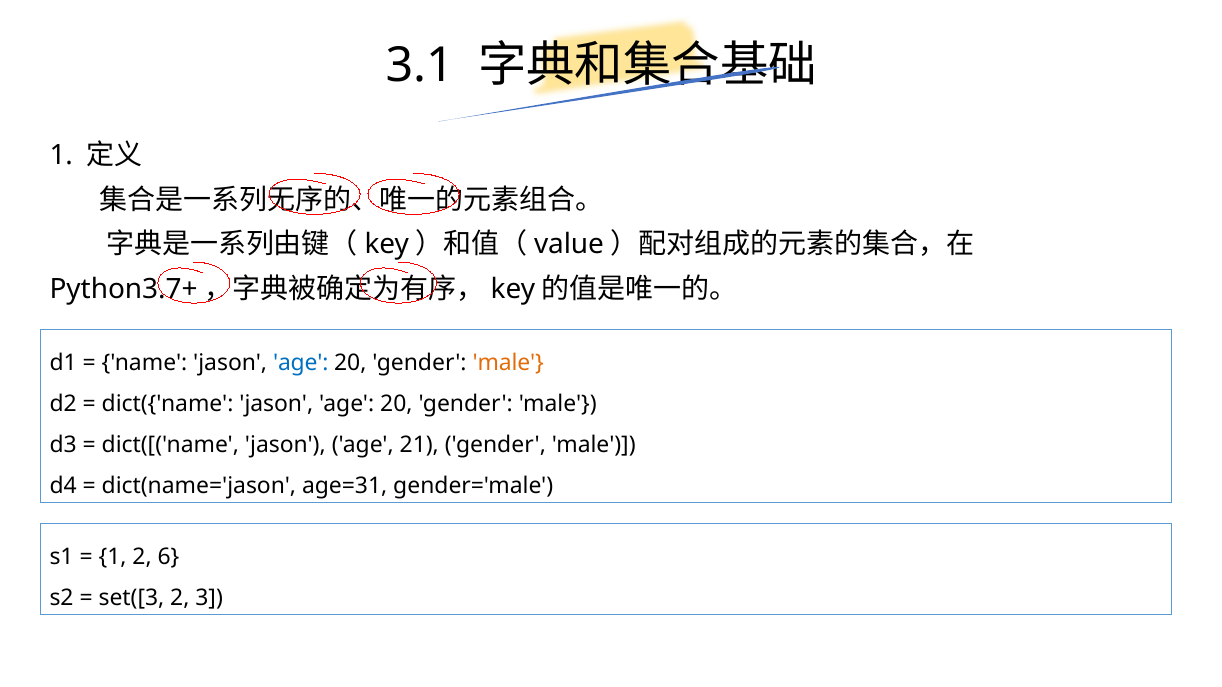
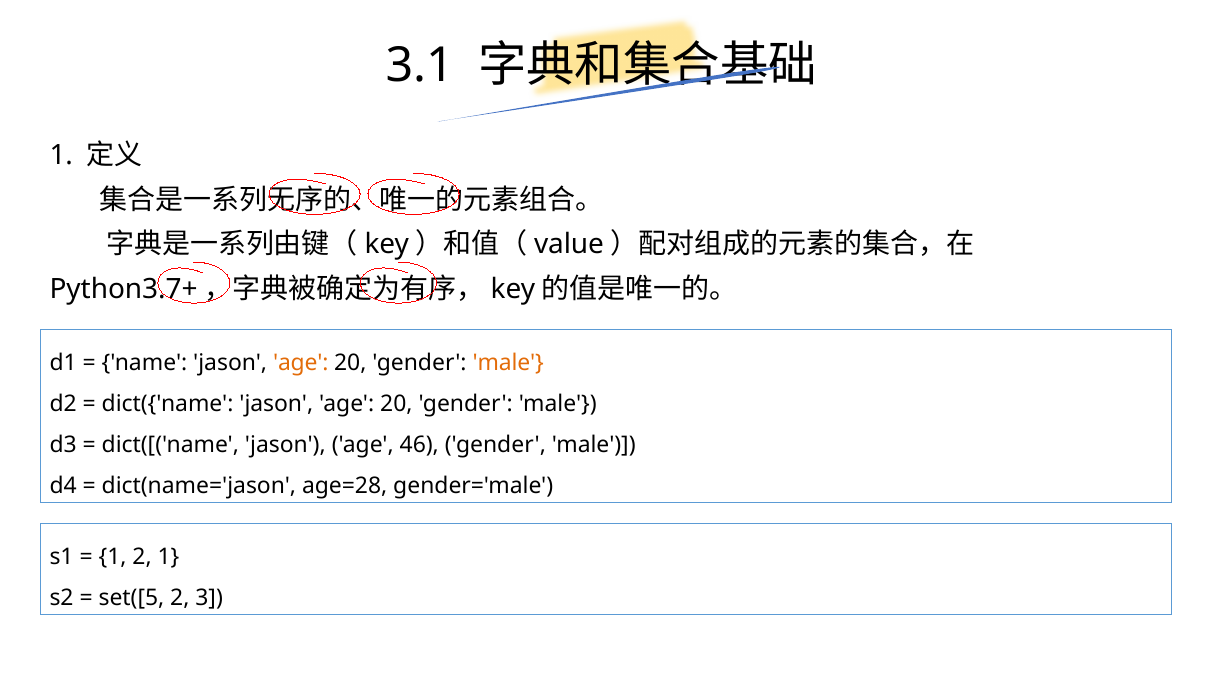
age colour: blue -> orange (301, 363)
21: 21 -> 46 (419, 445)
age=31: age=31 -> age=28 (345, 487)
2 6: 6 -> 1 (169, 557)
set([3: set([3 -> set([5 (131, 598)
